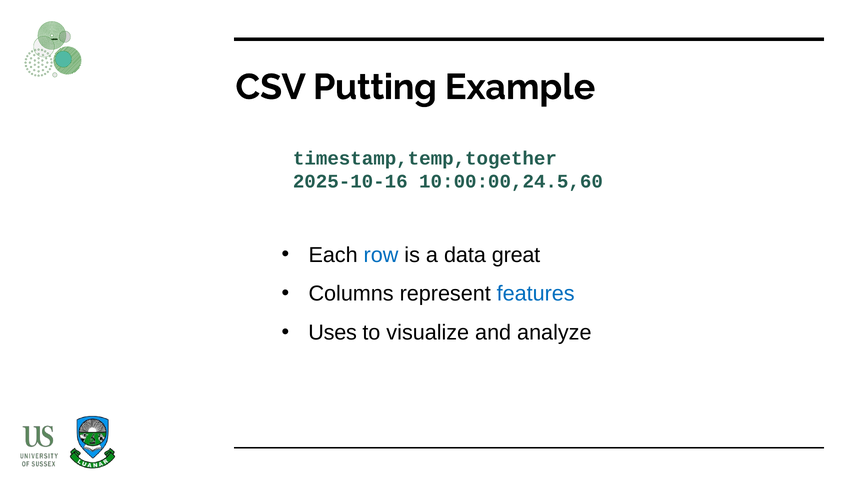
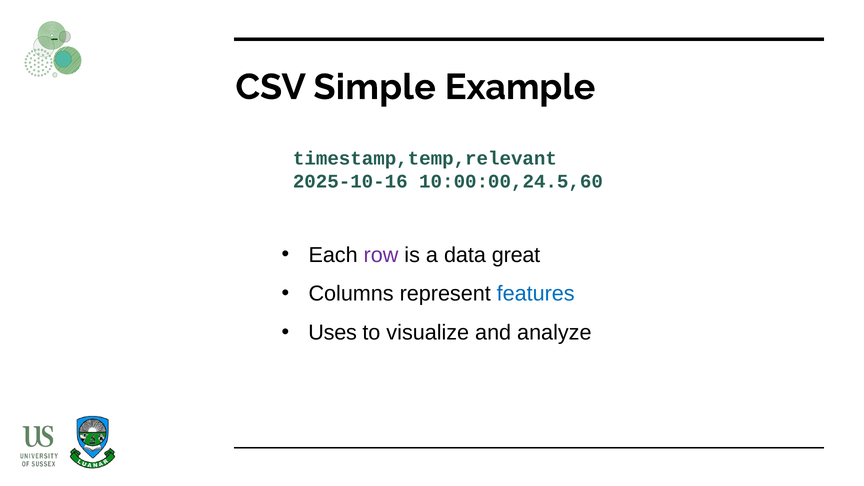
Putting: Putting -> Simple (375, 87)
timestamp,temp,together: timestamp,temp,together -> timestamp,temp,relevant (425, 158)
row colour: blue -> purple (381, 255)
